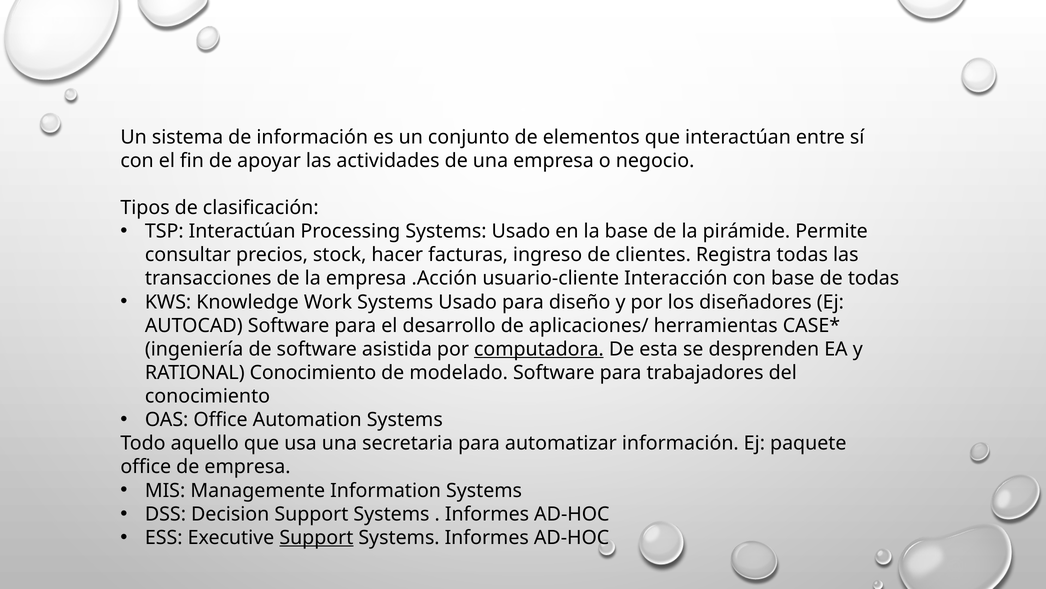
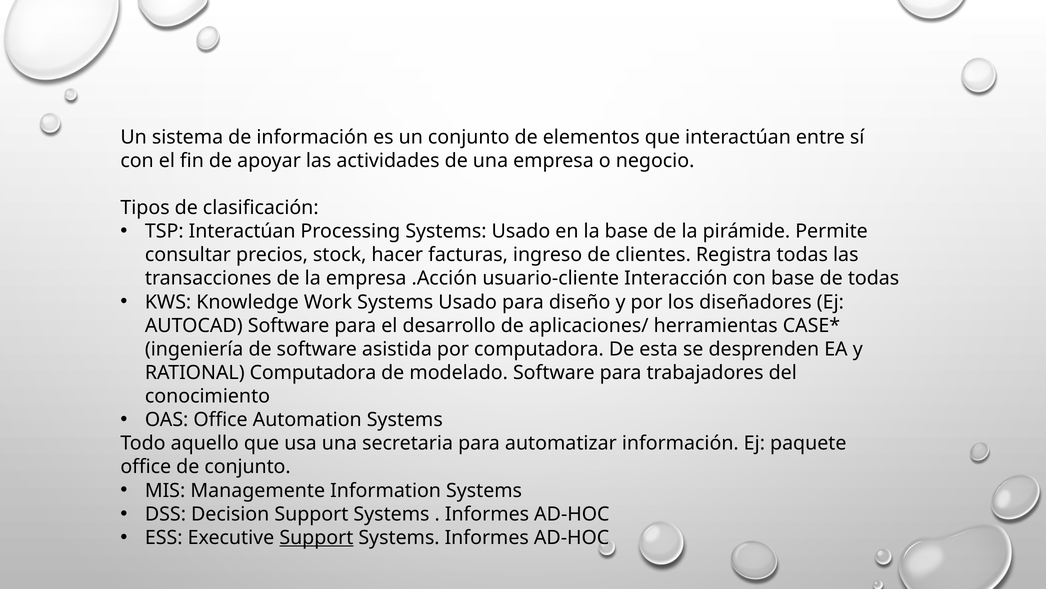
computadora underline: present -> none (539, 349)
RATIONAL Conocimiento: Conocimiento -> Computadora (313, 372)
de empresa: empresa -> conjunto (248, 466)
